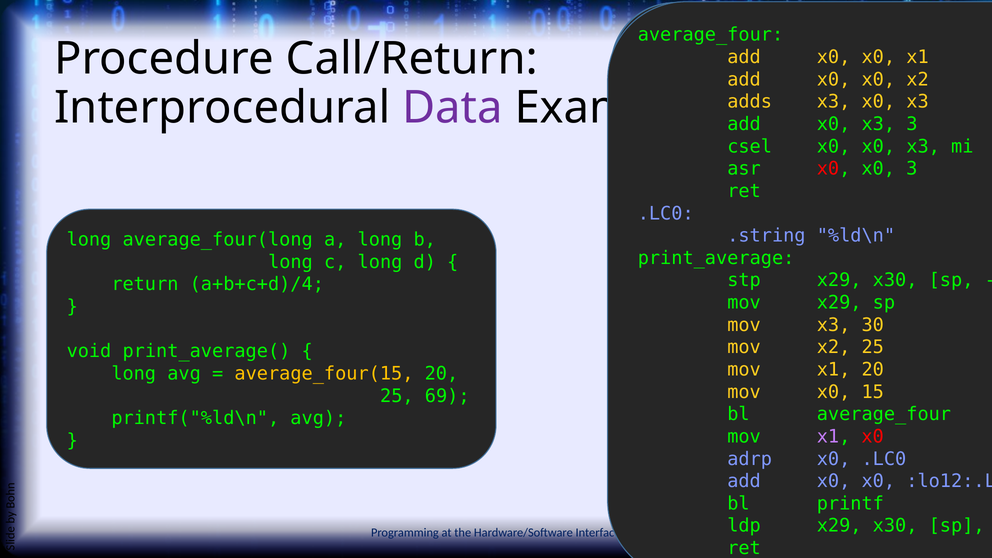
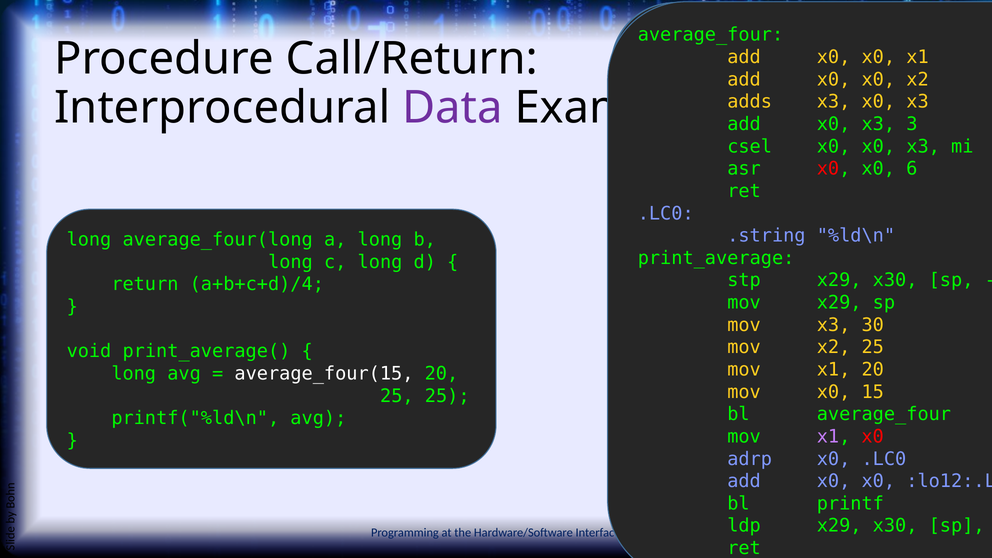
3: 3 -> 6 (912, 169)
average_four(15 colour: yellow -> white (324, 374)
25 69: 69 -> 25 (447, 396)
